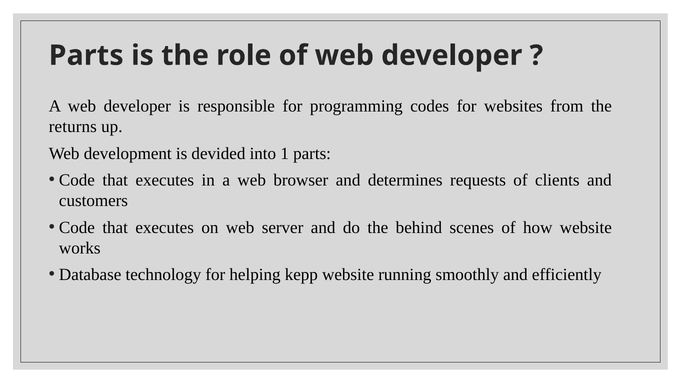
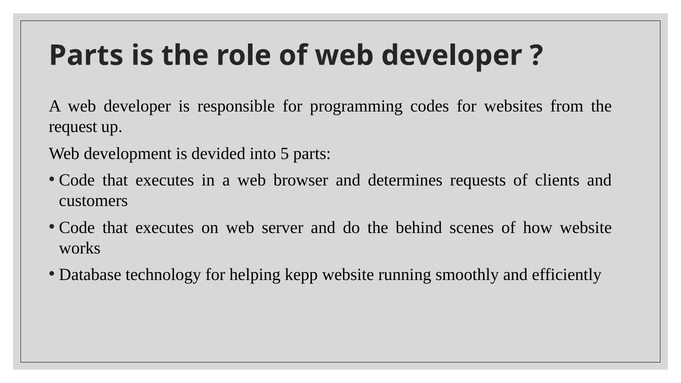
returns: returns -> request (73, 127)
1: 1 -> 5 (285, 154)
